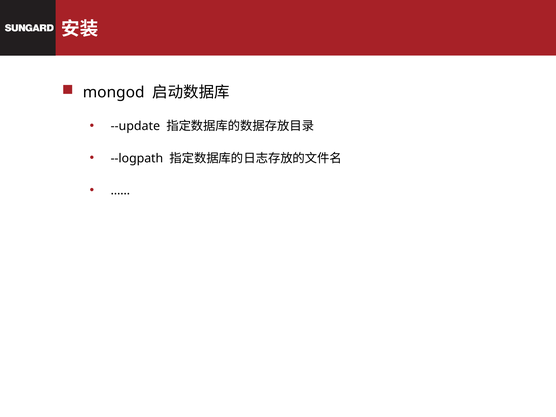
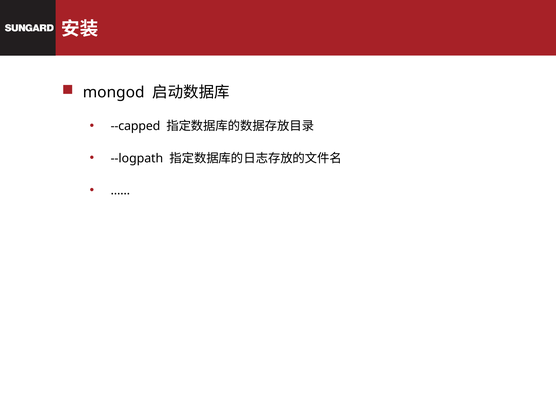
--update: --update -> --capped (135, 126)
